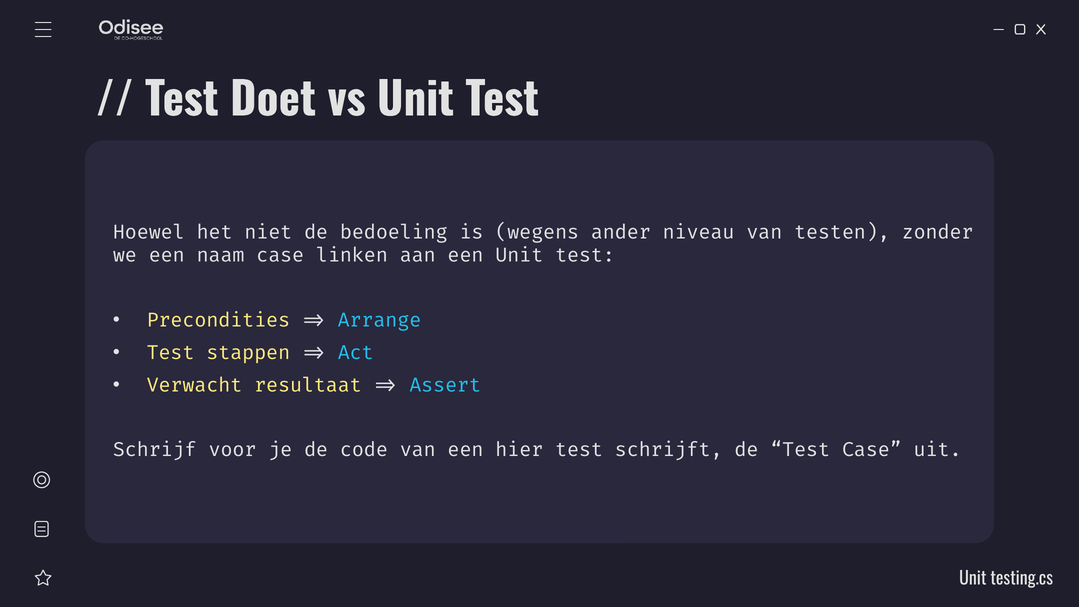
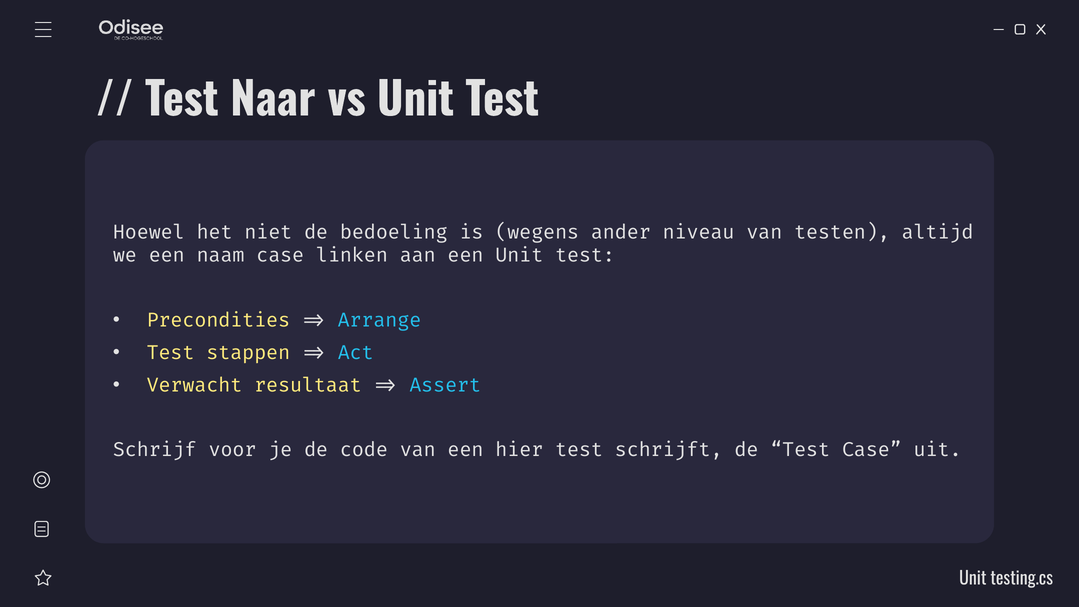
Doet: Doet -> Naar (273, 101)
zonder: zonder -> altijd (938, 232)
